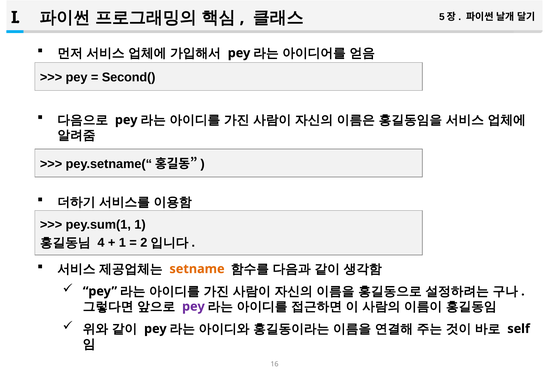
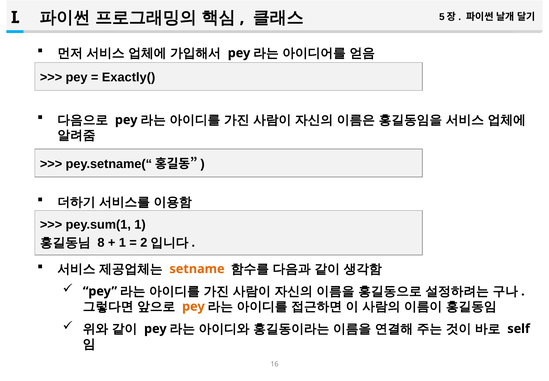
Second(: Second( -> Exactly( (129, 77)
4: 4 -> 8 (101, 242)
pey colour: purple -> orange (193, 306)
